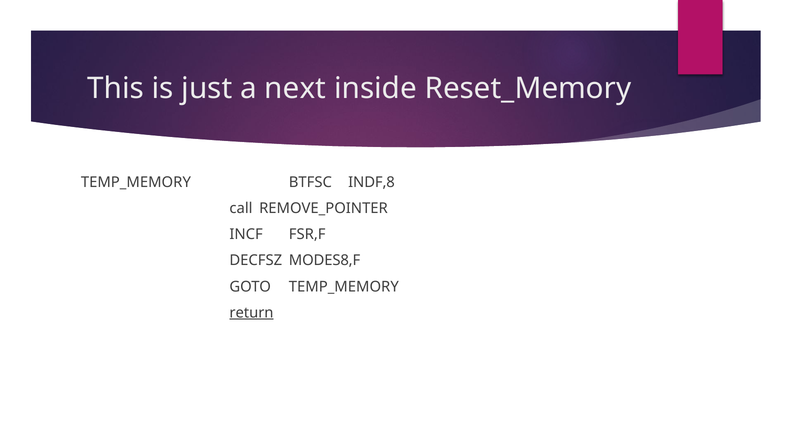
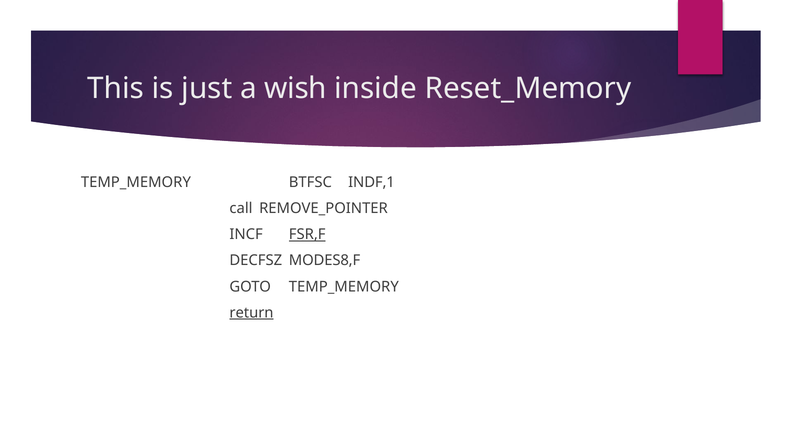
next: next -> wish (295, 88)
INDF,8: INDF,8 -> INDF,1 (372, 182)
FSR,F underline: none -> present (307, 234)
